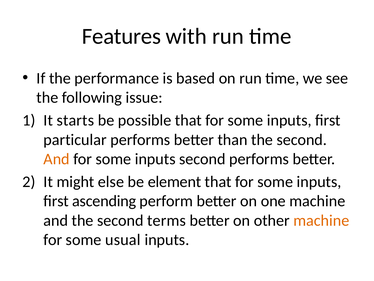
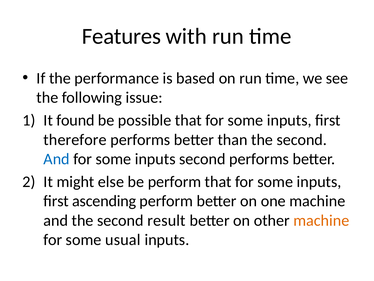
starts: starts -> found (75, 120)
particular: particular -> therefore (75, 139)
And colour: orange -> blue (57, 159)
be element: element -> perform (175, 181)
terms: terms -> result (166, 220)
